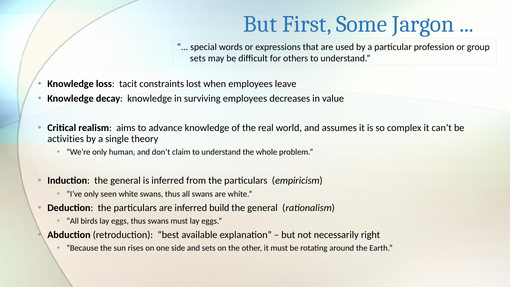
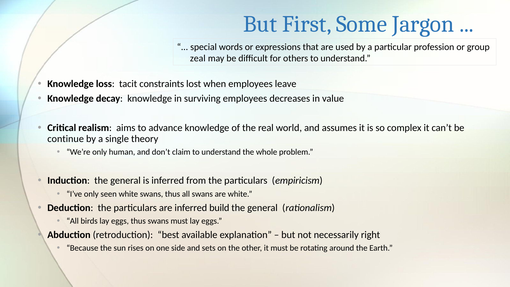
sets: sets -> zeal (198, 58)
activities: activities -> continue (66, 139)
